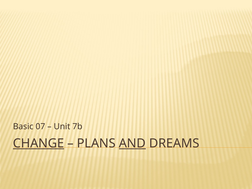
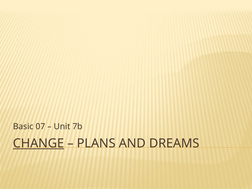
AND underline: present -> none (132, 143)
